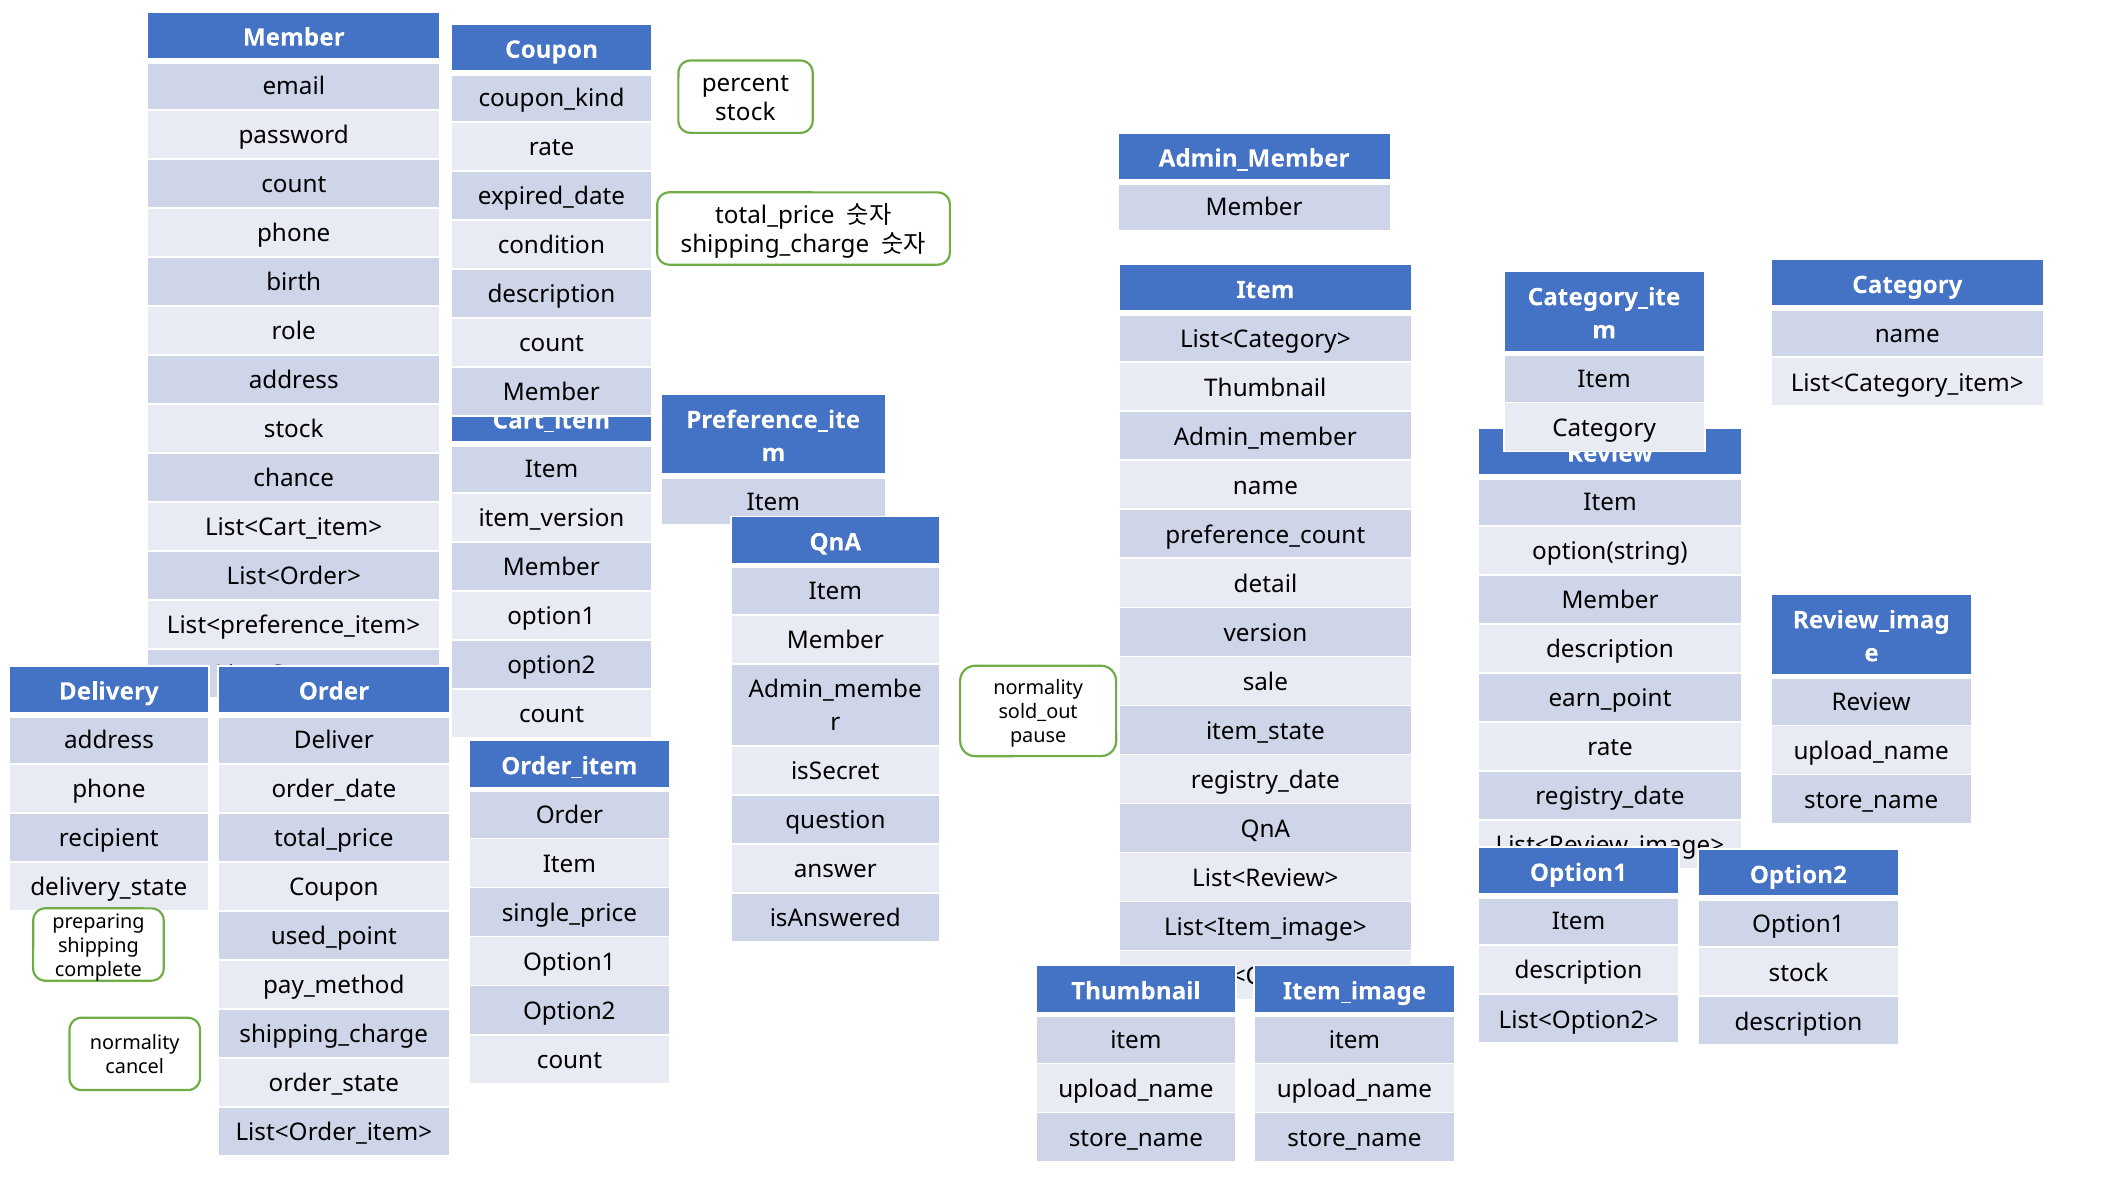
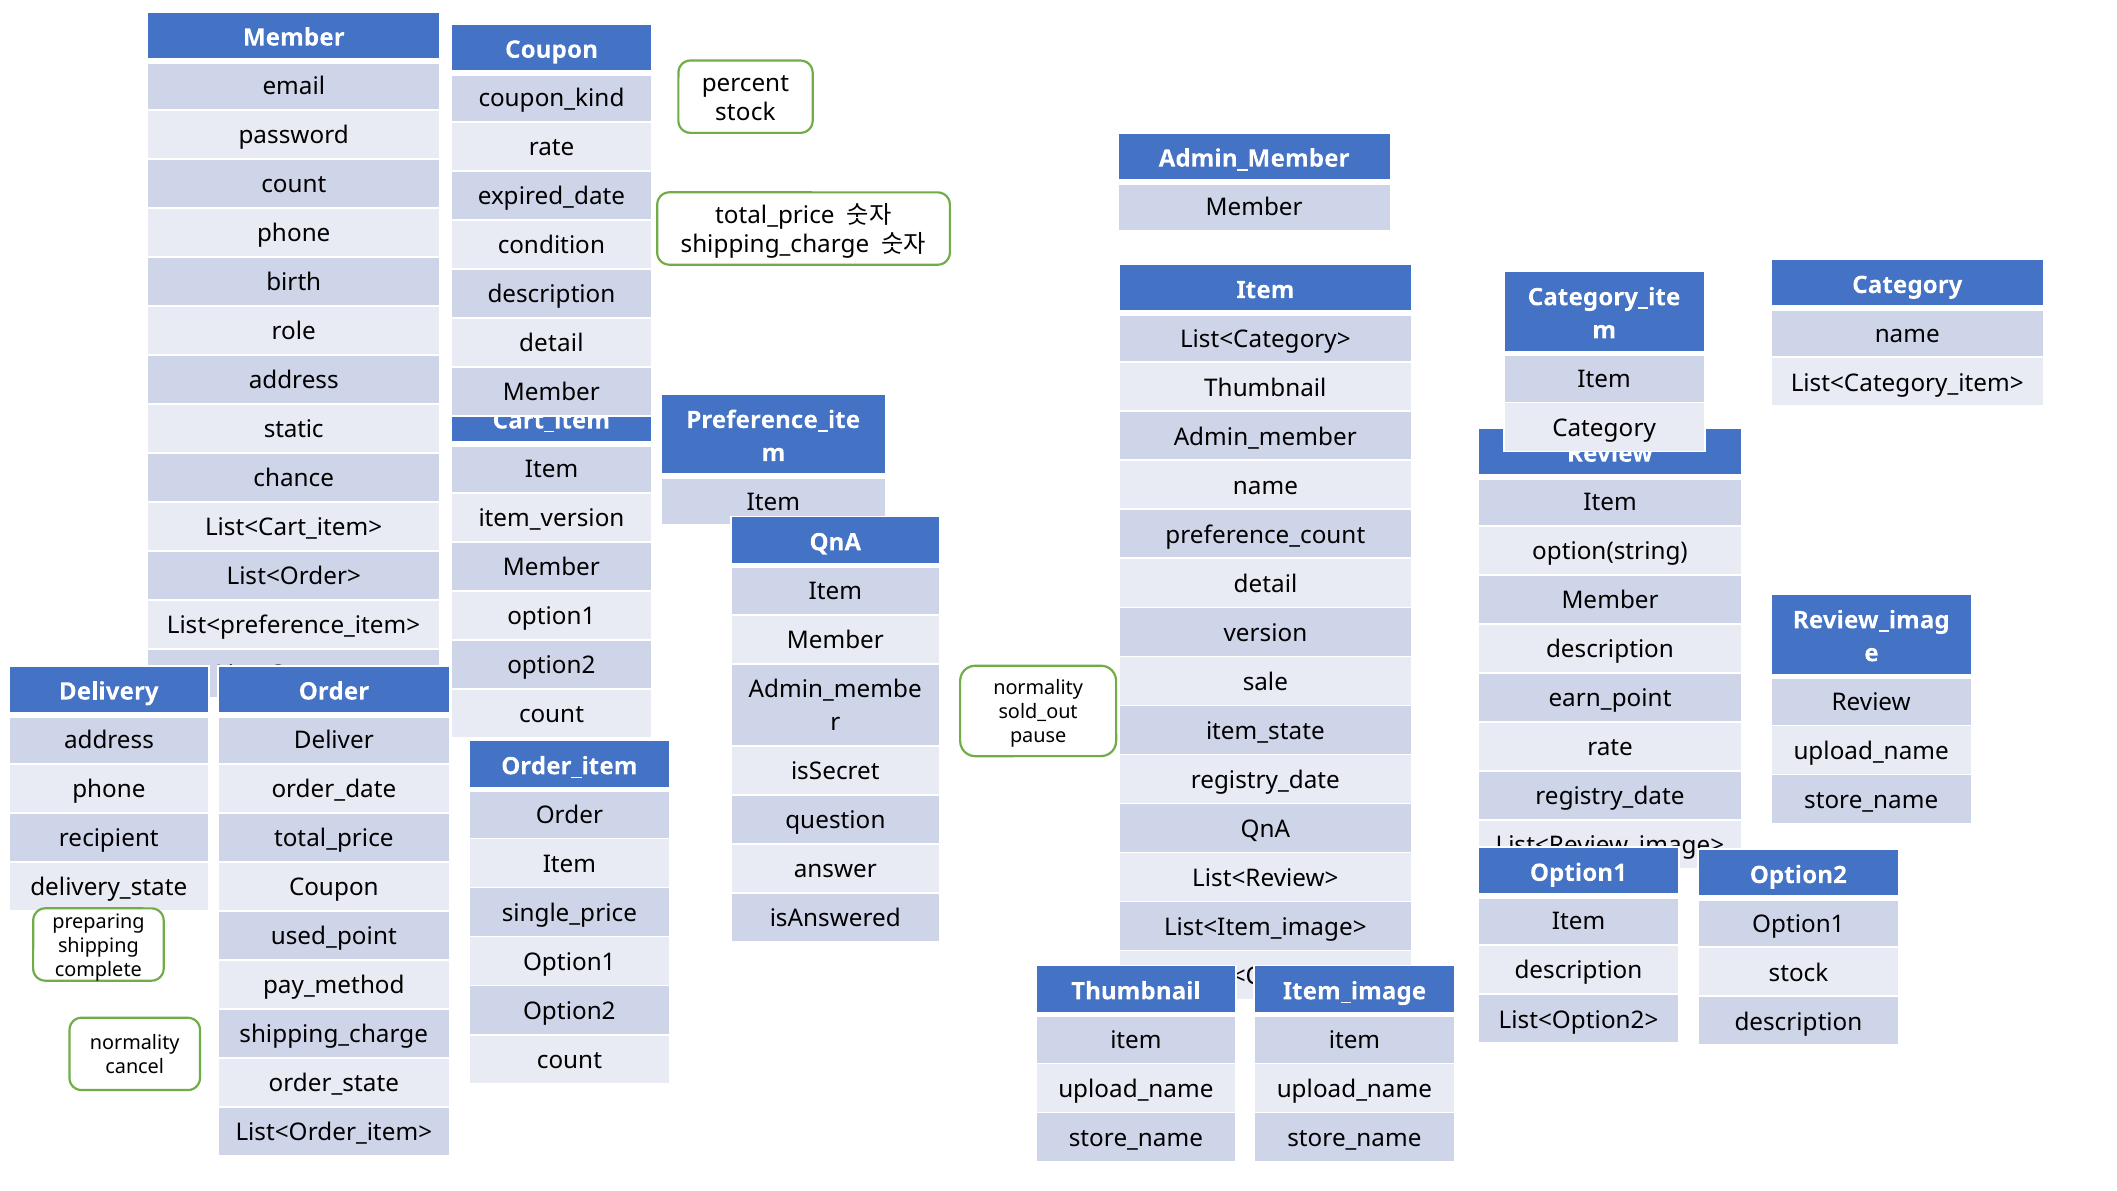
count: count -> detail (551, 344)
stock: stock -> static (294, 430)
